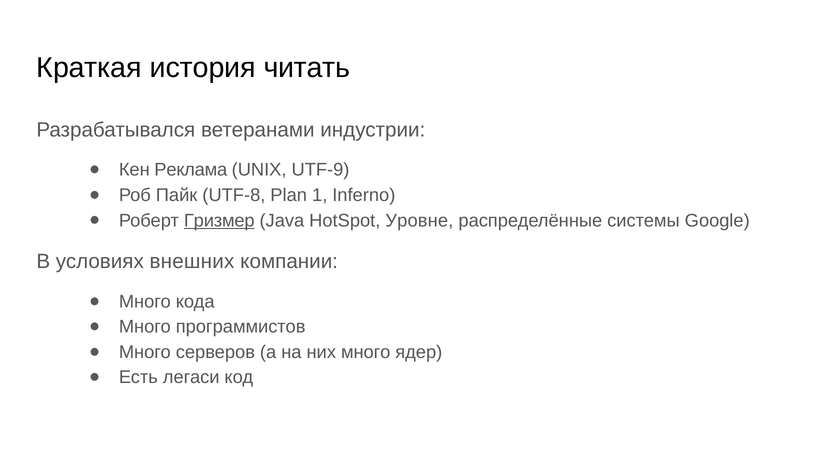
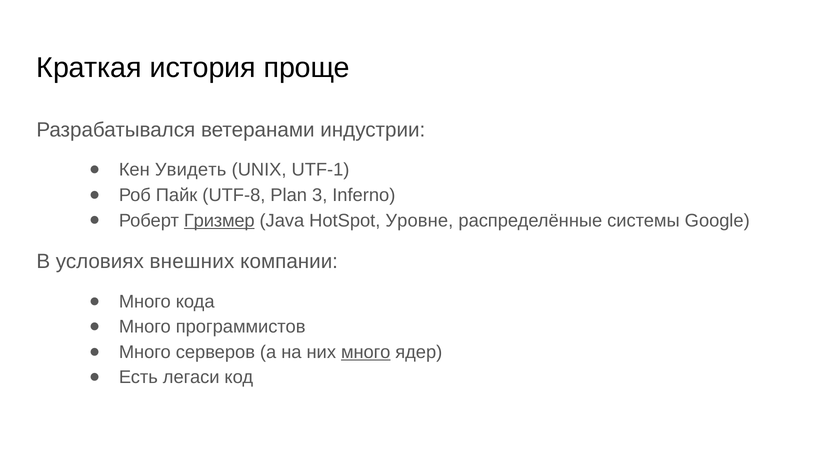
читать: читать -> проще (307, 68)
Реклама: Реклама -> Увидеть (191, 170)
UTF-9: UTF-9 -> UTF-1 (321, 170)
1: 1 -> 3 (320, 195)
много underline: none -> present (366, 352)
